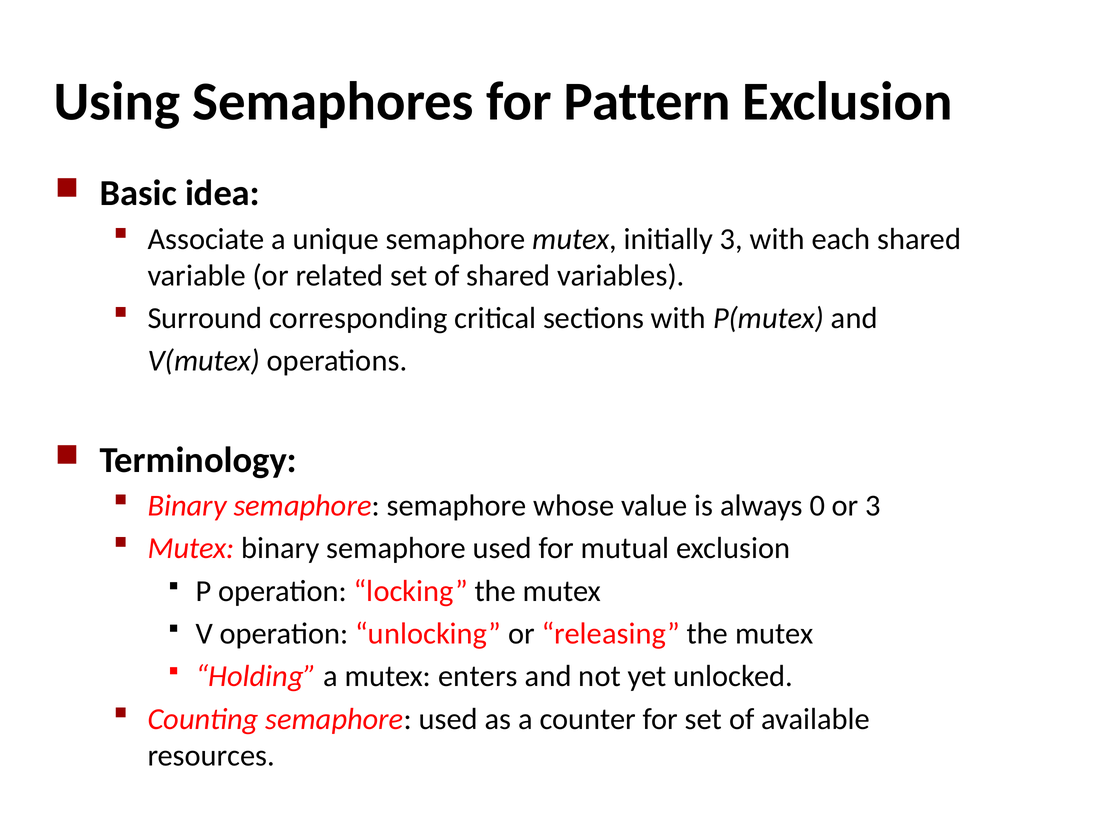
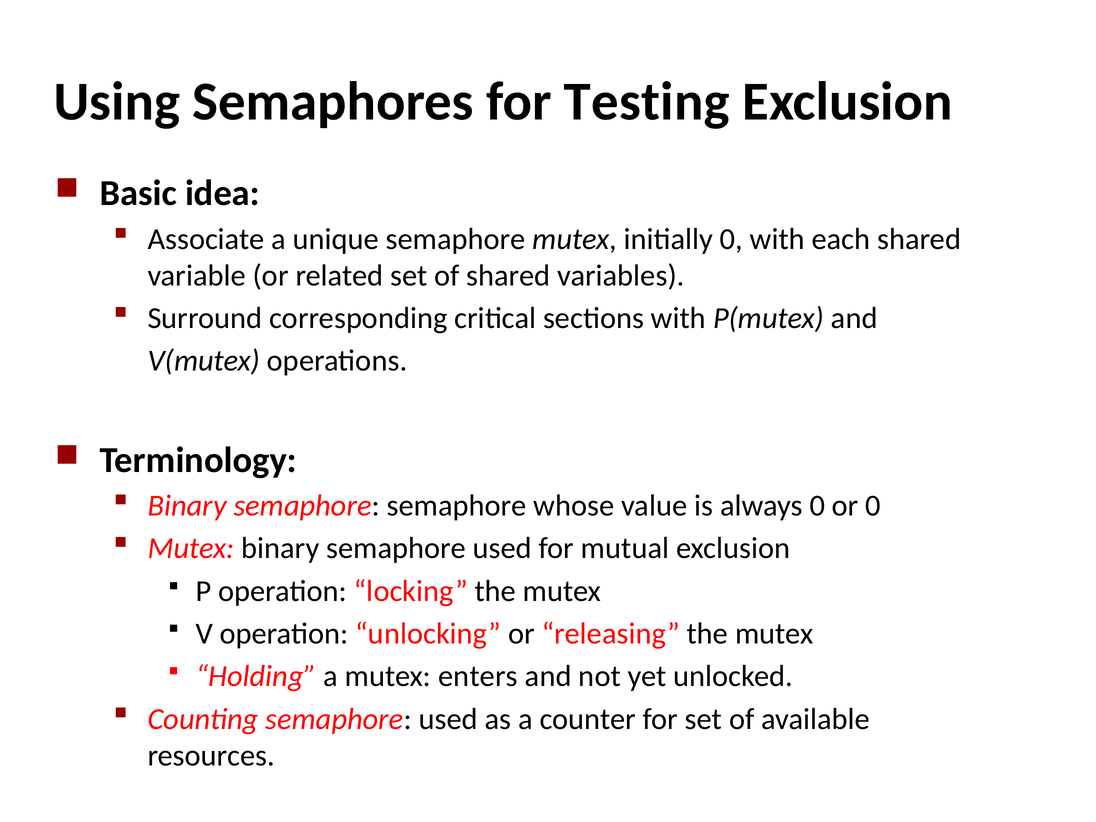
Pattern: Pattern -> Testing (647, 102)
initially 3: 3 -> 0 (731, 239)
or 3: 3 -> 0 (873, 506)
